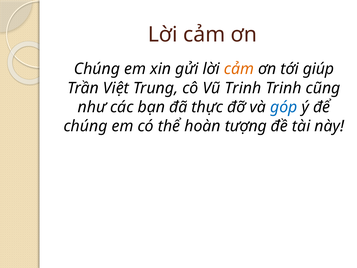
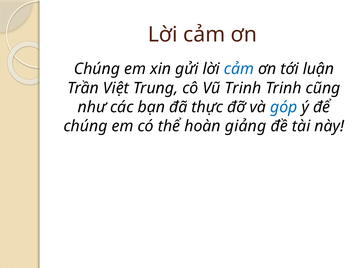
cảm colour: orange -> blue (239, 69)
giúp: giúp -> luận (318, 69)
tượng: tượng -> giảng (246, 126)
